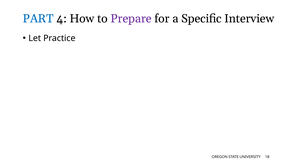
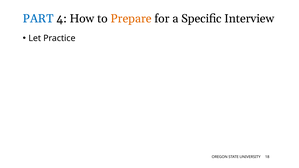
Prepare colour: purple -> orange (131, 19)
